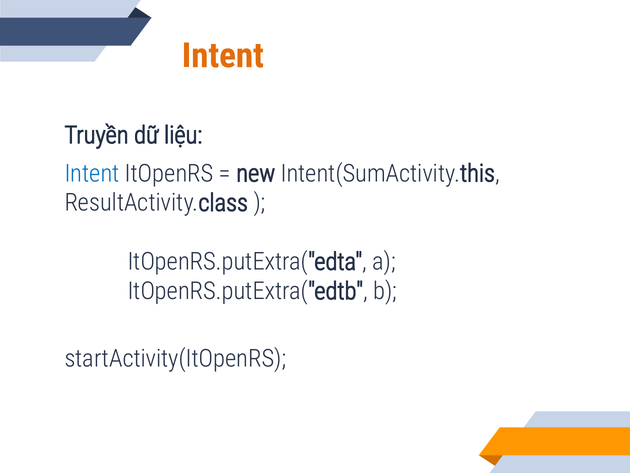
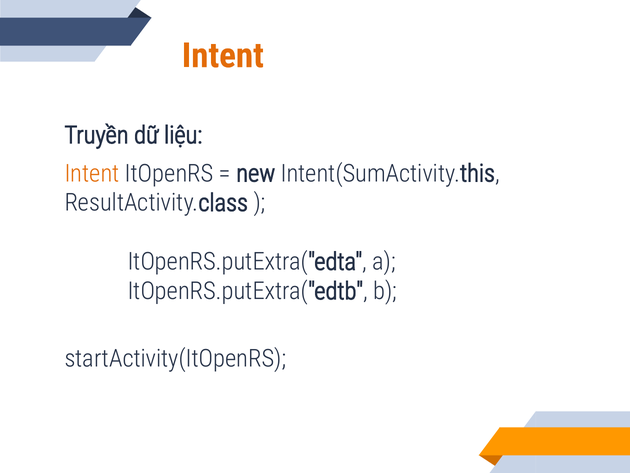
Intent colour: blue -> orange (92, 173)
